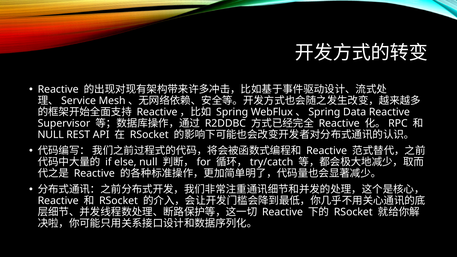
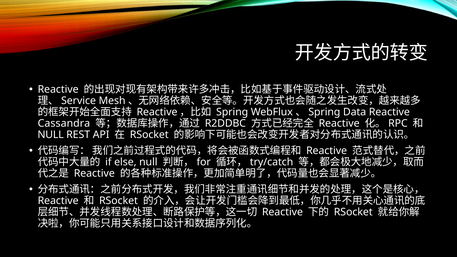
Supervisor: Supervisor -> Cassandra (64, 123)
